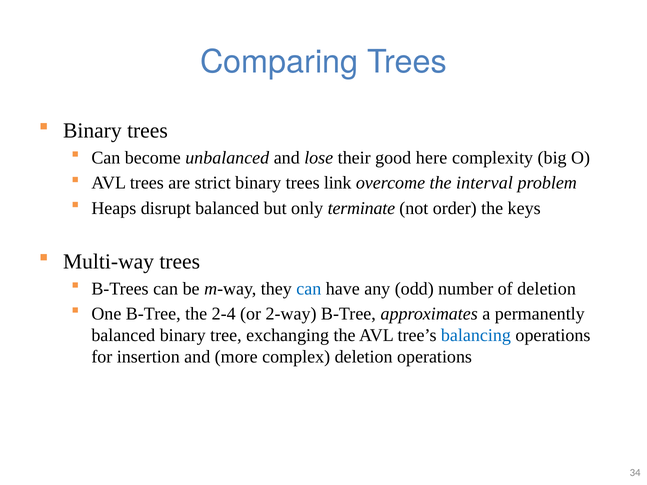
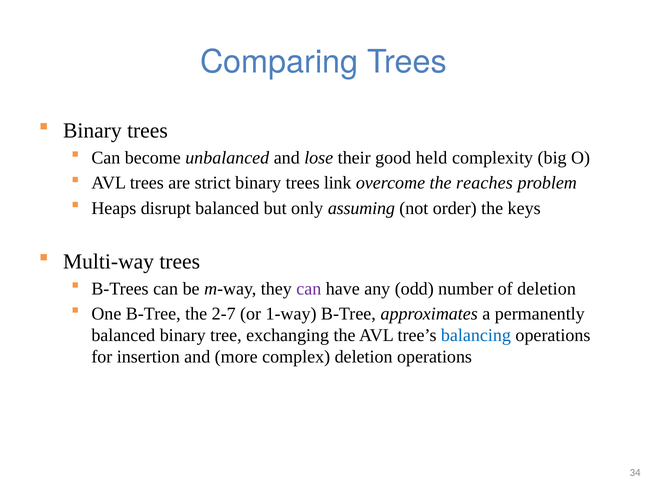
here: here -> held (432, 158)
interval: interval -> reaches (484, 183)
terminate: terminate -> assuming (361, 208)
can colour: blue -> purple (309, 289)
2-4: 2-4 -> 2-7 (224, 314)
2-way: 2-way -> 1-way (291, 314)
